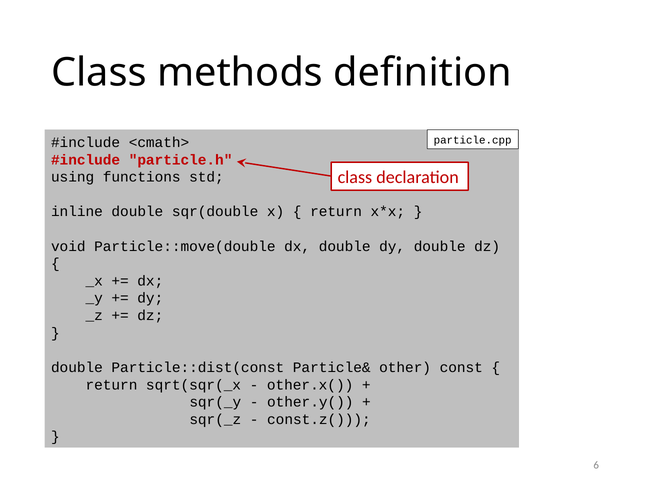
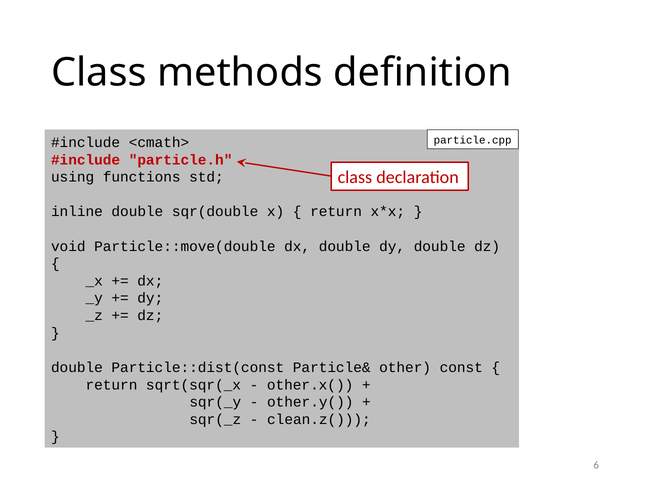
const.z(: const.z( -> clean.z( (319, 420)
